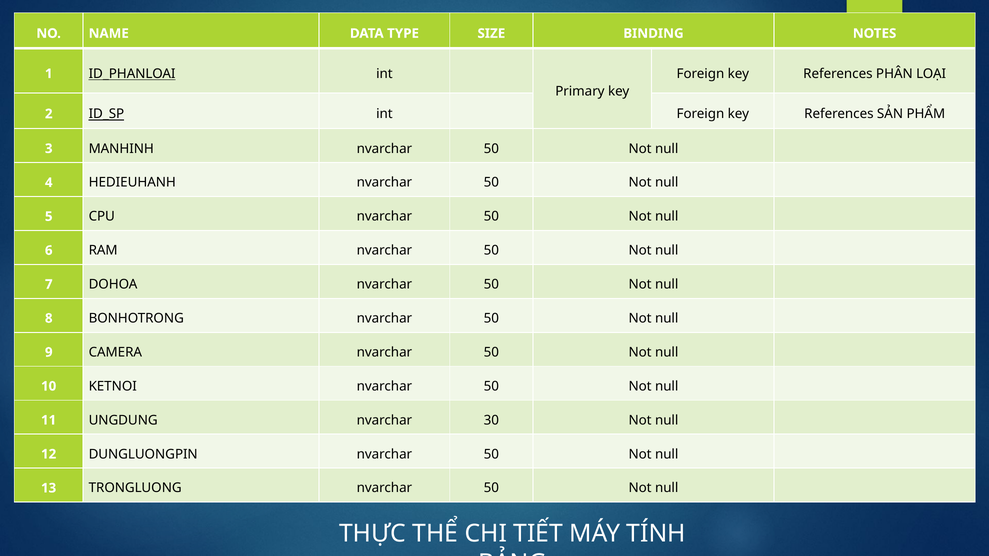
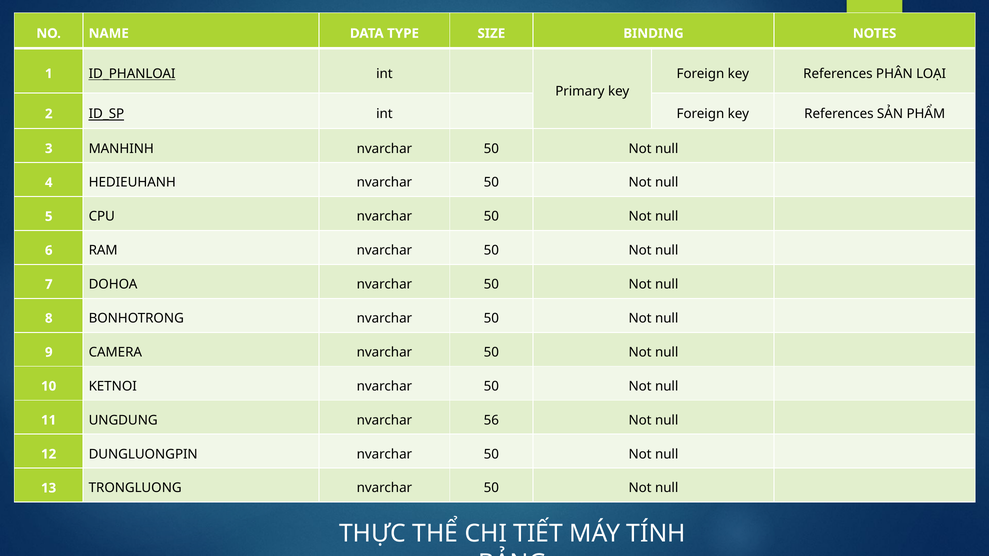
30: 30 -> 56 (491, 420)
